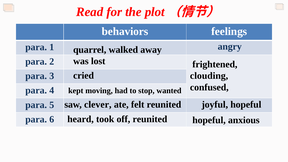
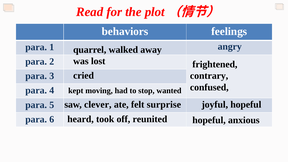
clouding: clouding -> contrary (209, 76)
felt reunited: reunited -> surprise (164, 105)
